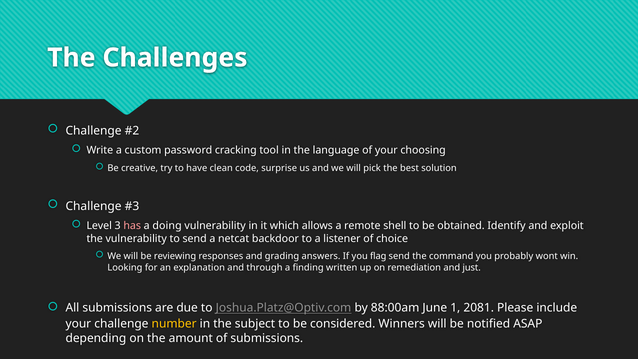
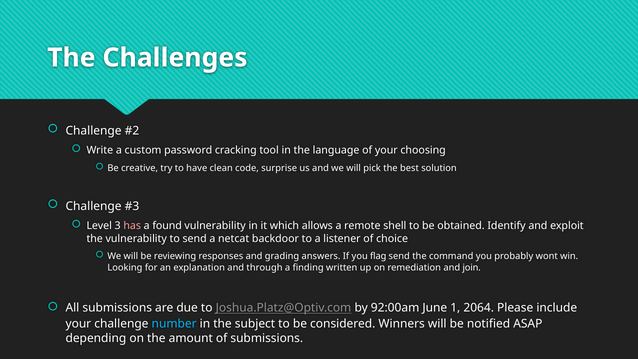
doing: doing -> found (167, 226)
just: just -> join (472, 267)
88:00am: 88:00am -> 92:00am (395, 308)
2081: 2081 -> 2064 (479, 308)
number colour: yellow -> light blue (174, 324)
